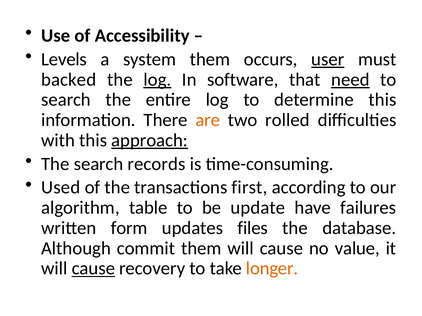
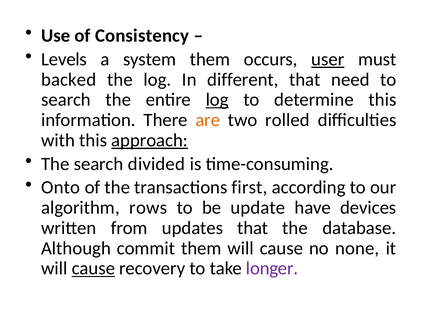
Accessibility: Accessibility -> Consistency (142, 36)
log underline: present -> none (157, 80)
software: software -> different (243, 80)
need underline: present -> none (350, 80)
log underline: none -> present (217, 100)
records: records -> divided (156, 164)
Used: Used -> Onto (61, 188)
table: table -> rows (148, 208)
failures: failures -> devices (368, 208)
form: form -> from (129, 228)
updates files: files -> that (253, 228)
value: value -> none (357, 249)
longer colour: orange -> purple (272, 269)
